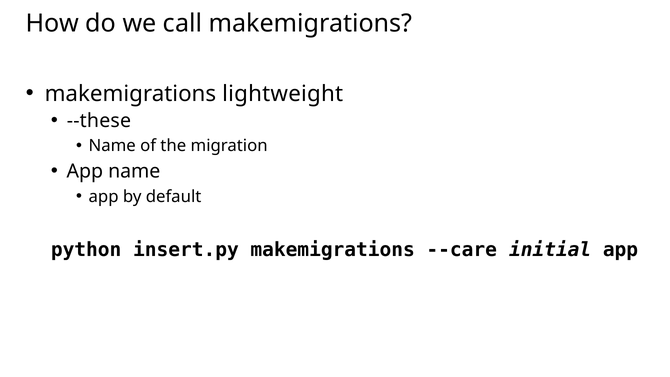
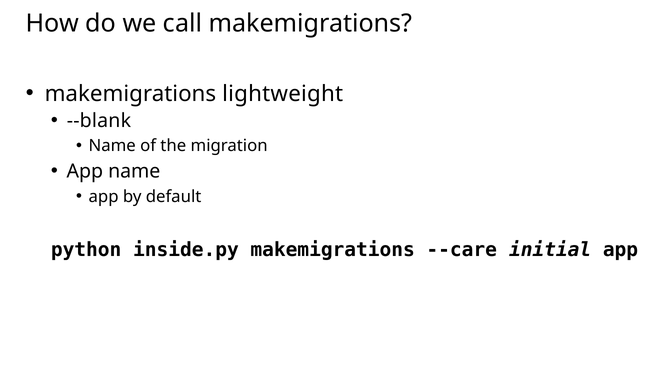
--these: --these -> --blank (99, 121)
insert.py: insert.py -> inside.py (186, 250)
